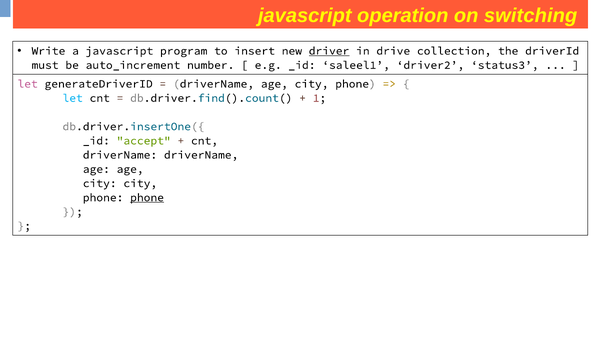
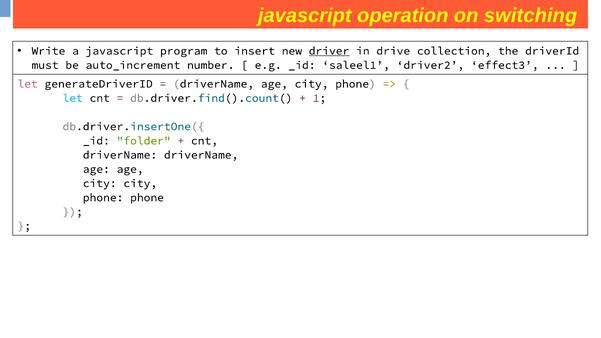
status3: status3 -> effect3 (505, 65)
accept: accept -> folder (144, 141)
phone underline: present -> none (147, 198)
